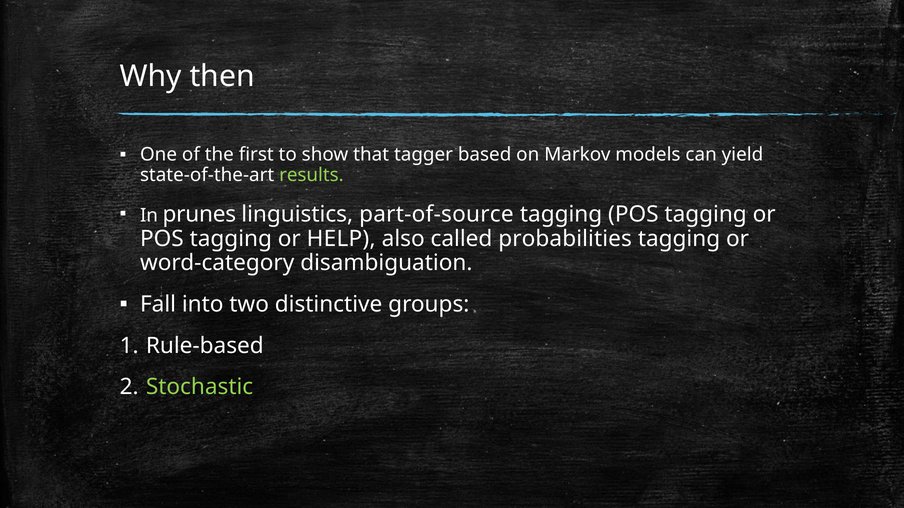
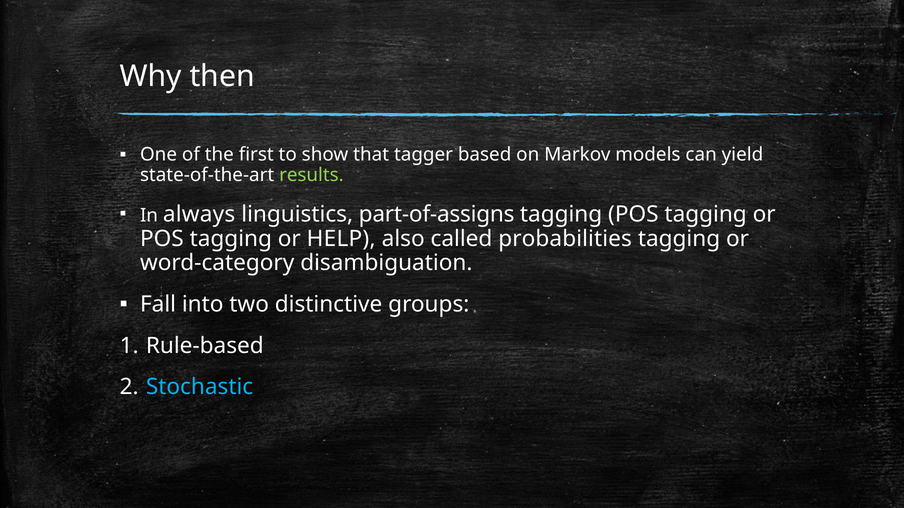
prunes: prunes -> always (199, 214)
part-of-source: part-of-source -> part-of-assigns (437, 214)
Stochastic colour: light green -> light blue (200, 387)
